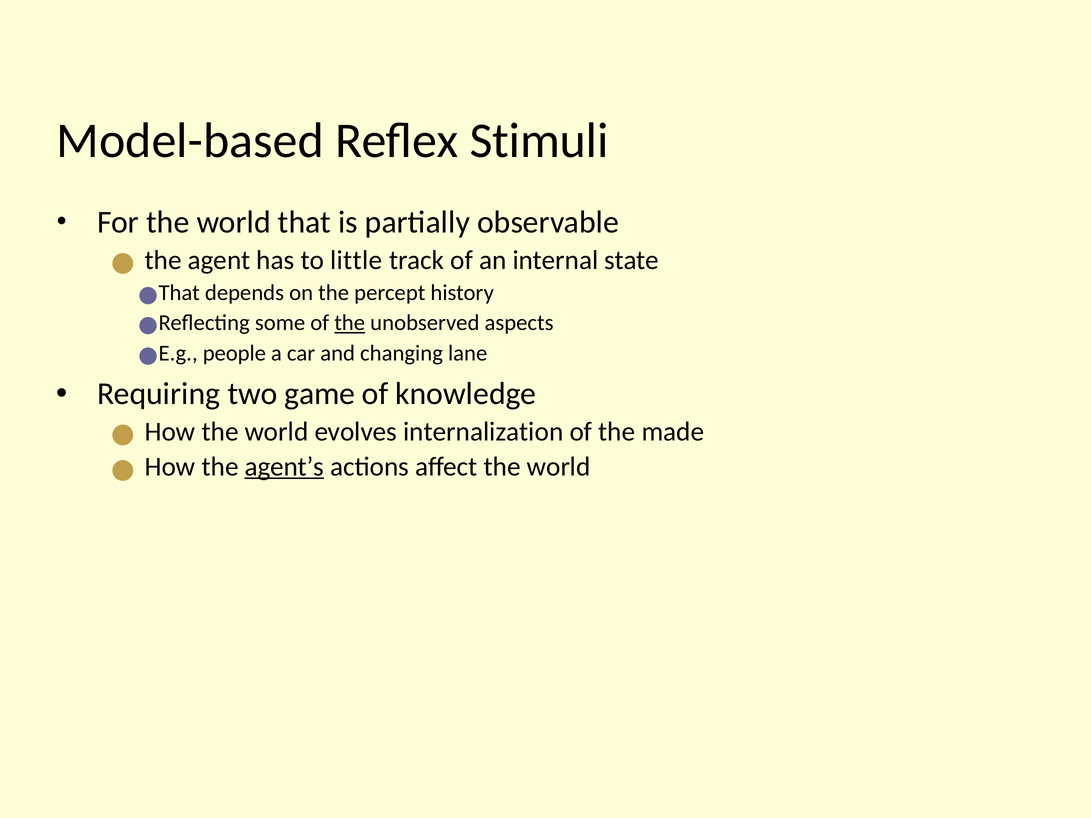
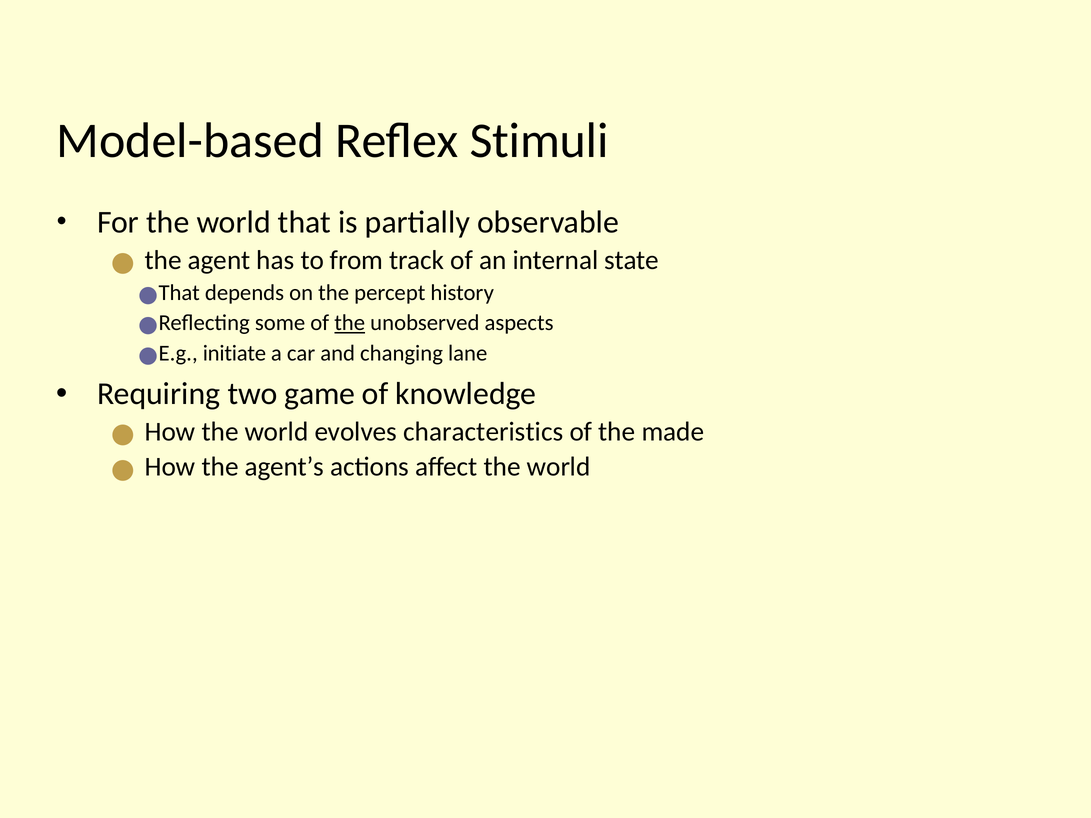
little: little -> from (357, 260)
people: people -> initiate (234, 353)
internalization: internalization -> characteristics (483, 432)
agent’s underline: present -> none (284, 467)
